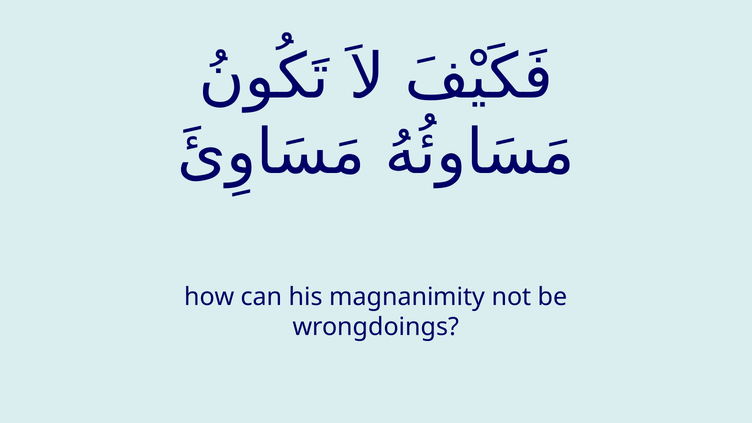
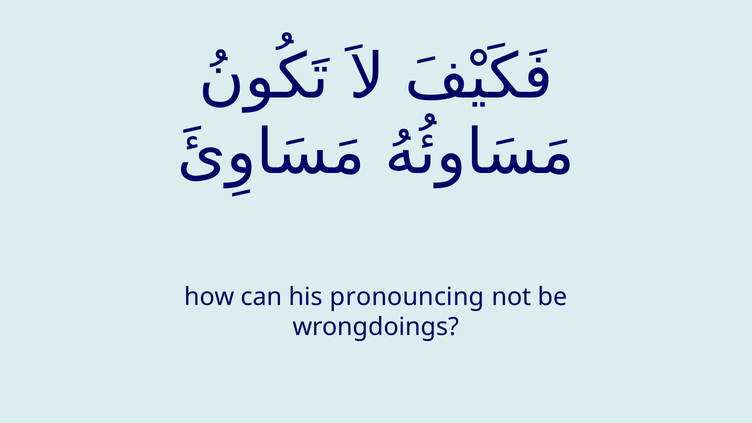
magnanimity: magnanimity -> pronouncing (407, 297)
